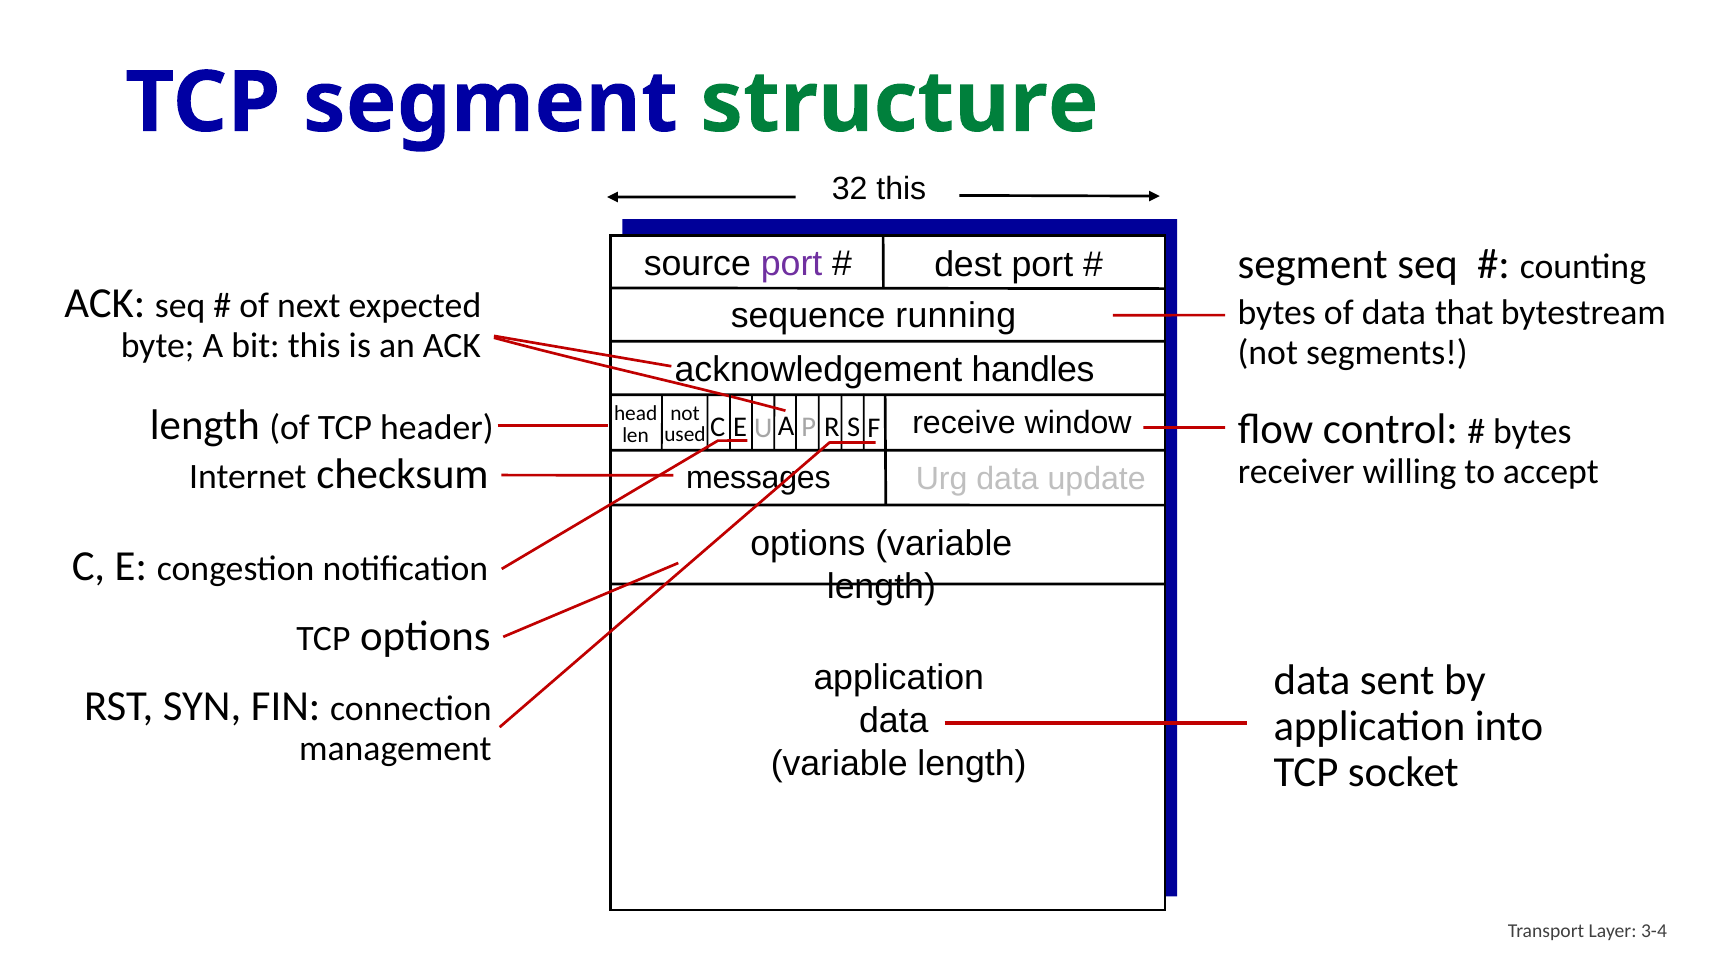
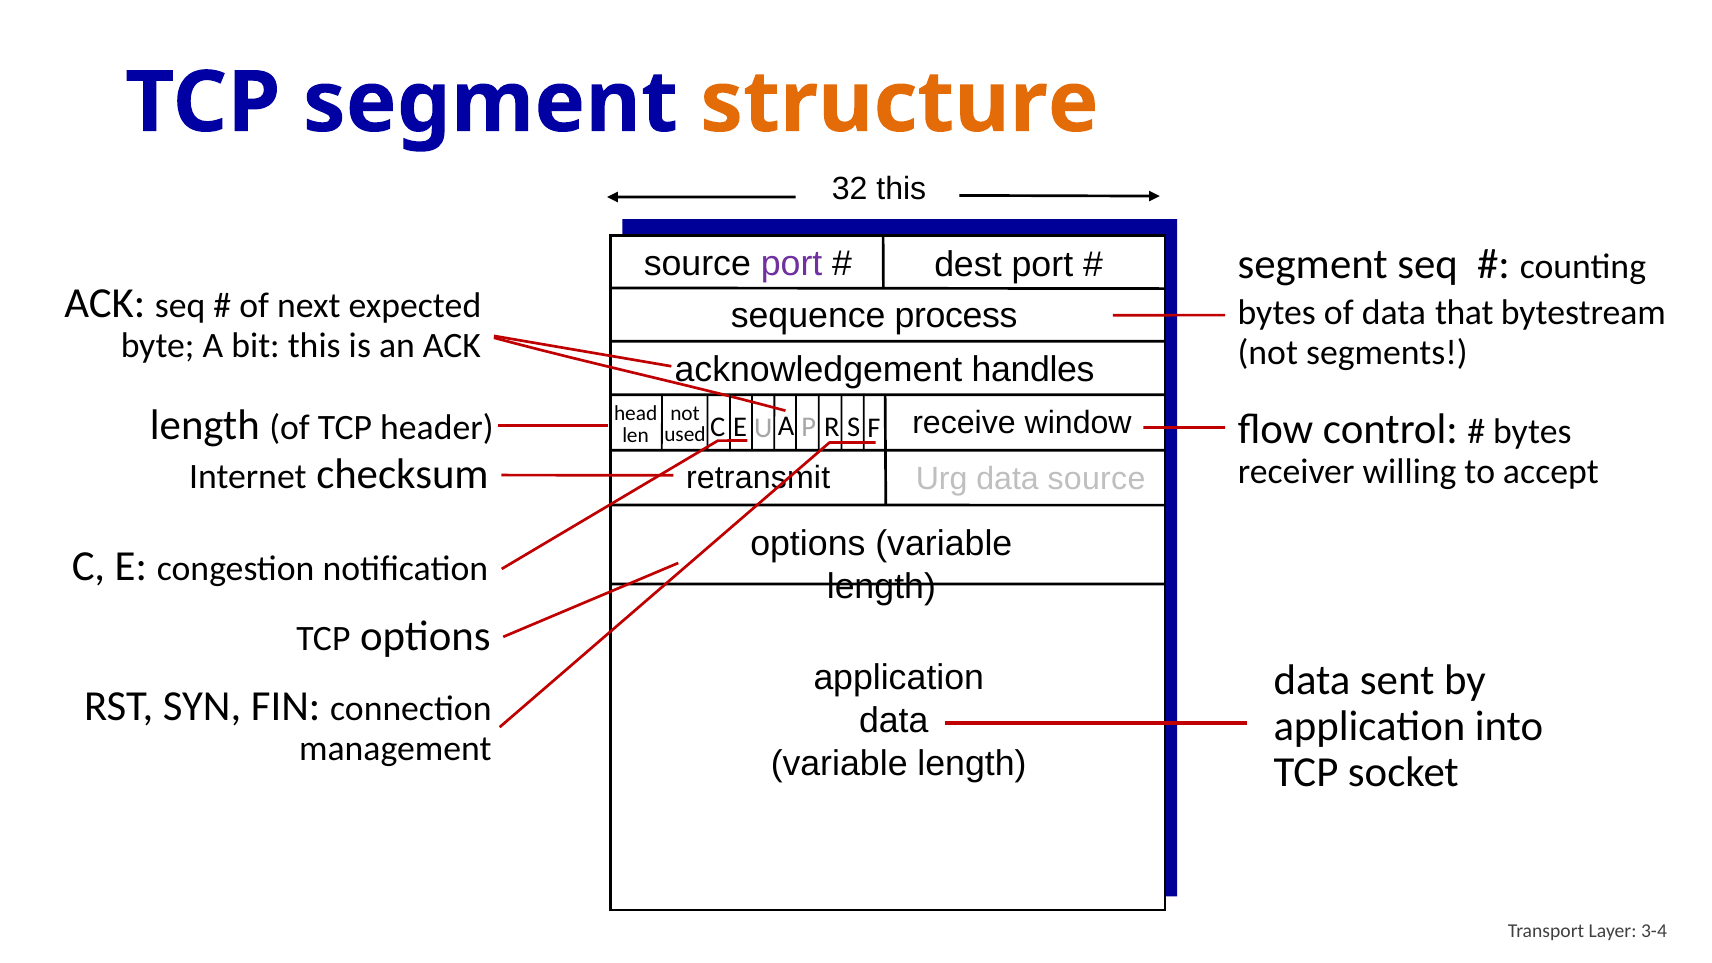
structure colour: green -> orange (899, 103)
running: running -> process (956, 315)
messages: messages -> retransmit (758, 478)
data update: update -> source (1097, 479)
